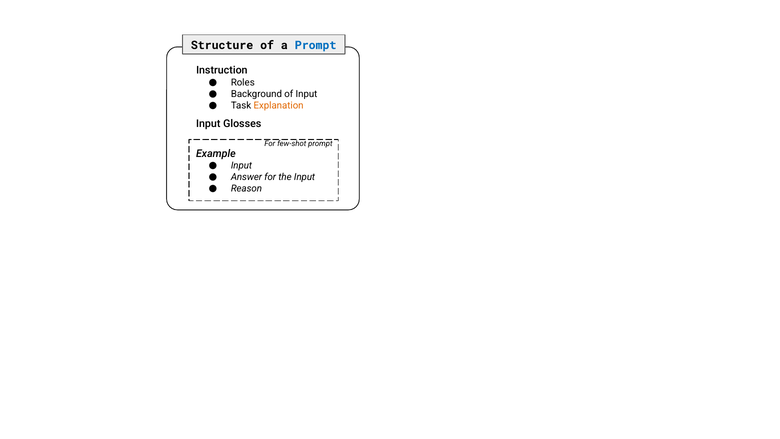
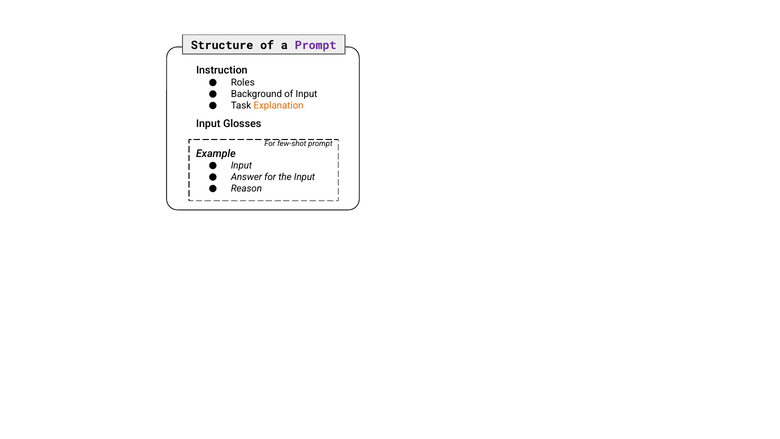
Prompt colour: blue -> purple (316, 45)
